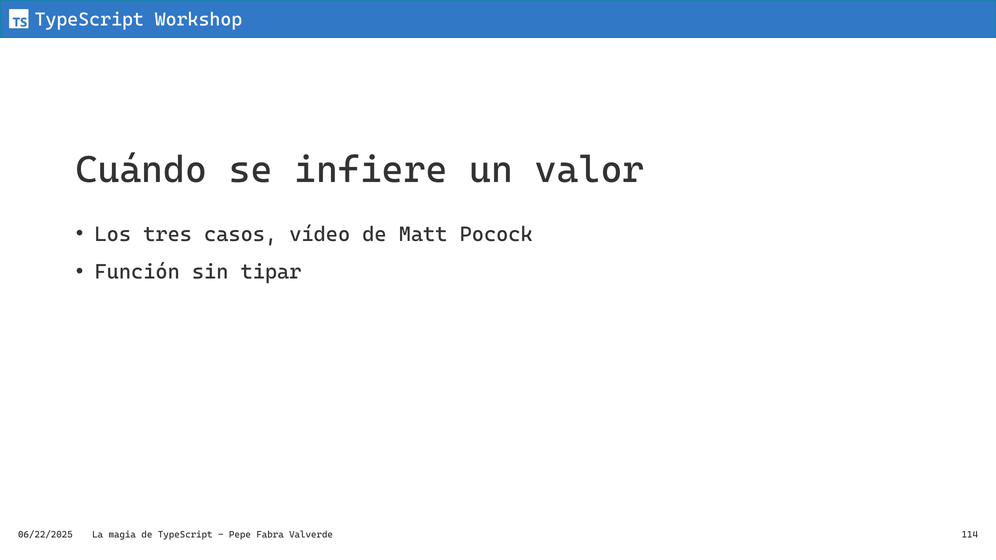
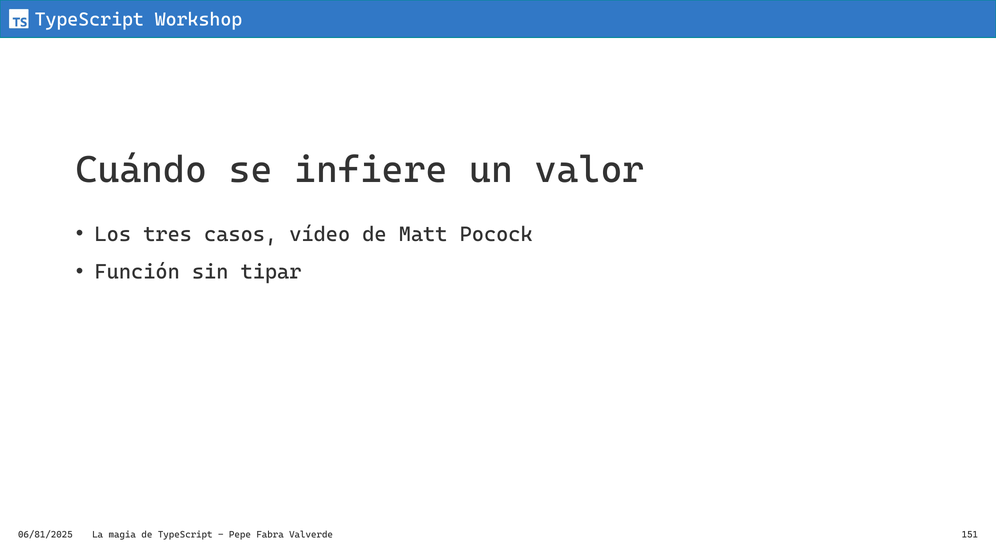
06/22/2025: 06/22/2025 -> 06/81/2025 (45, 535)
114: 114 -> 151 (970, 535)
